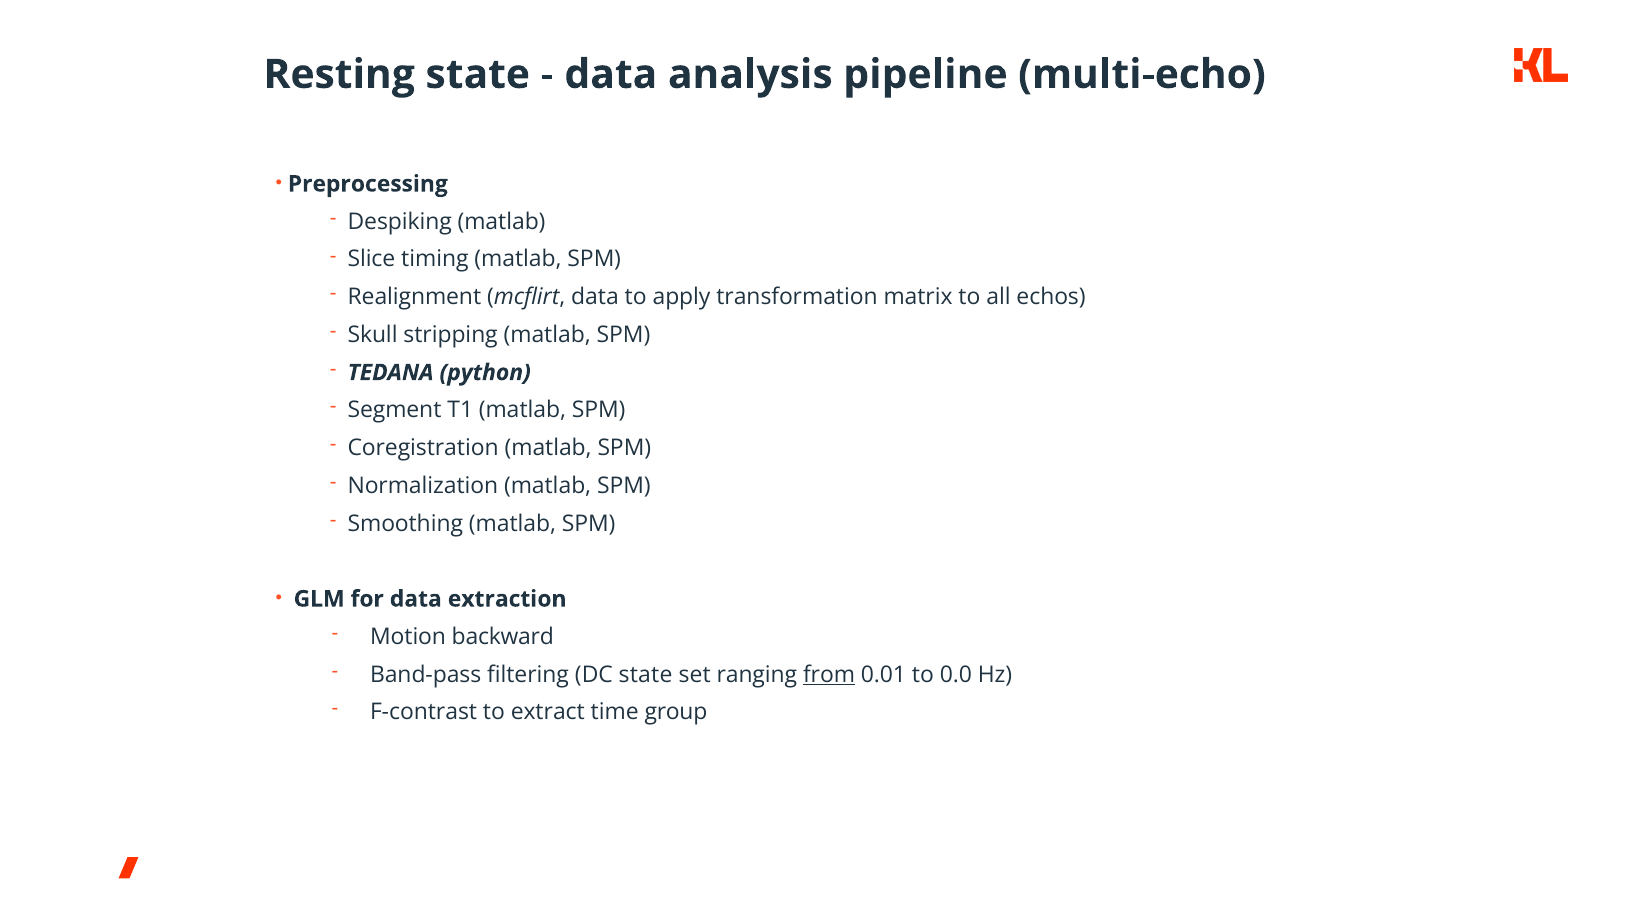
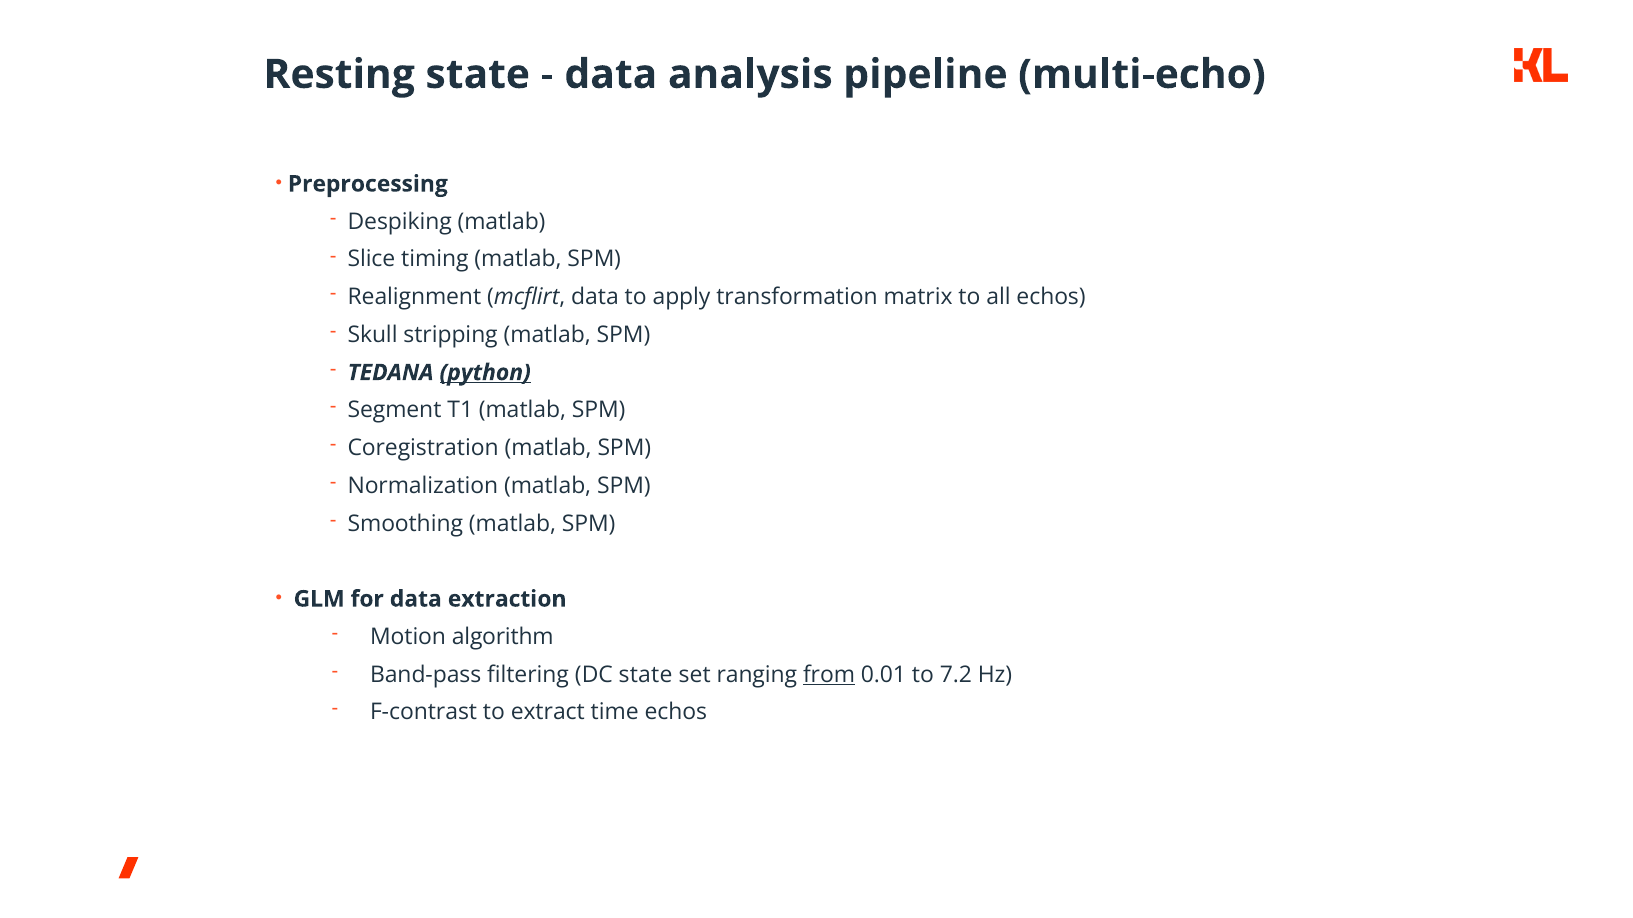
python underline: none -> present (485, 373)
backward: backward -> algorithm (503, 637)
0.0: 0.0 -> 7.2 (956, 675)
time group: group -> echos (676, 713)
